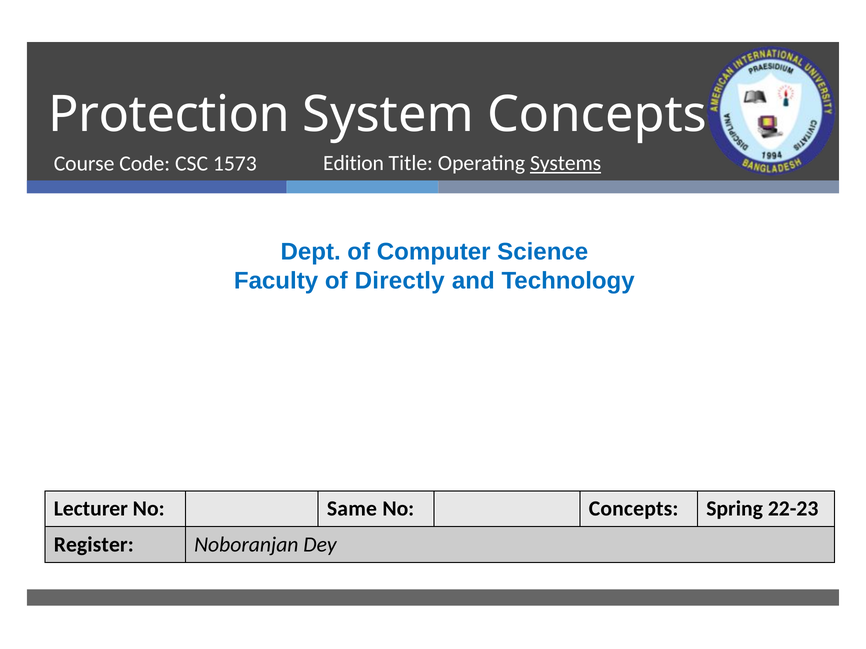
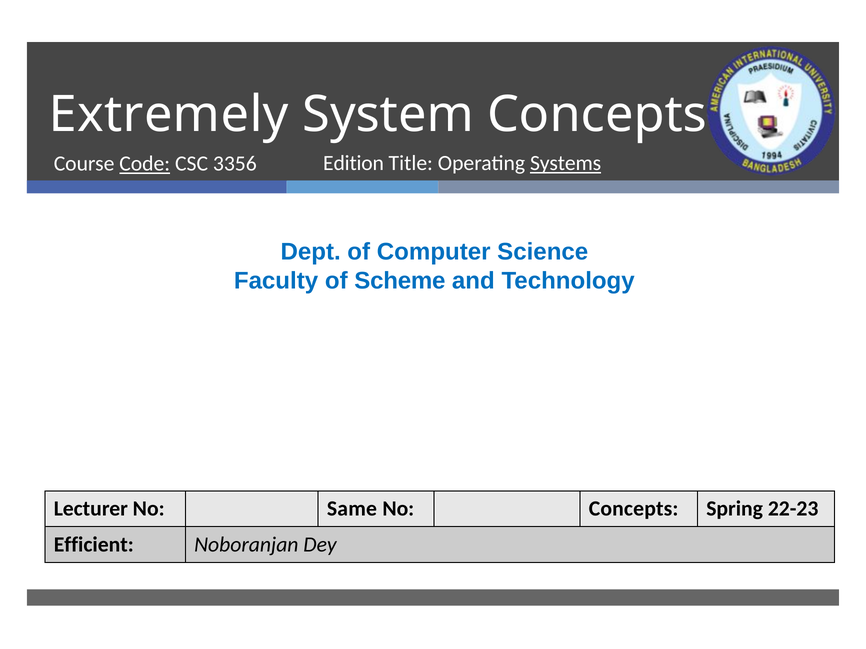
Protection: Protection -> Extremely (169, 114)
Code underline: none -> present (145, 164)
1573: 1573 -> 3356 (235, 164)
Directly: Directly -> Scheme (400, 281)
Register: Register -> Efficient (94, 545)
